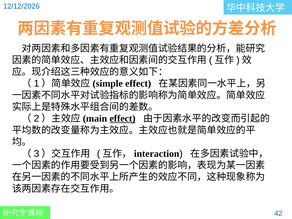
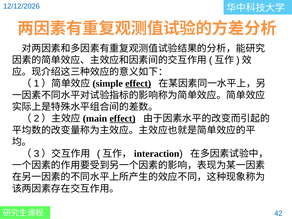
effect underline: none -> present (138, 84)
